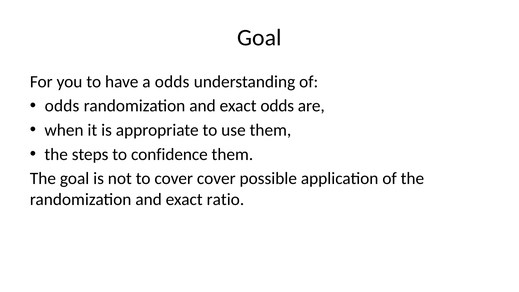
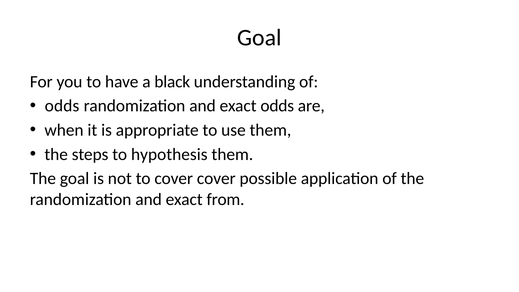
a odds: odds -> black (172, 82)
confidence: confidence -> hypothesis (169, 154)
ratio: ratio -> from (226, 199)
